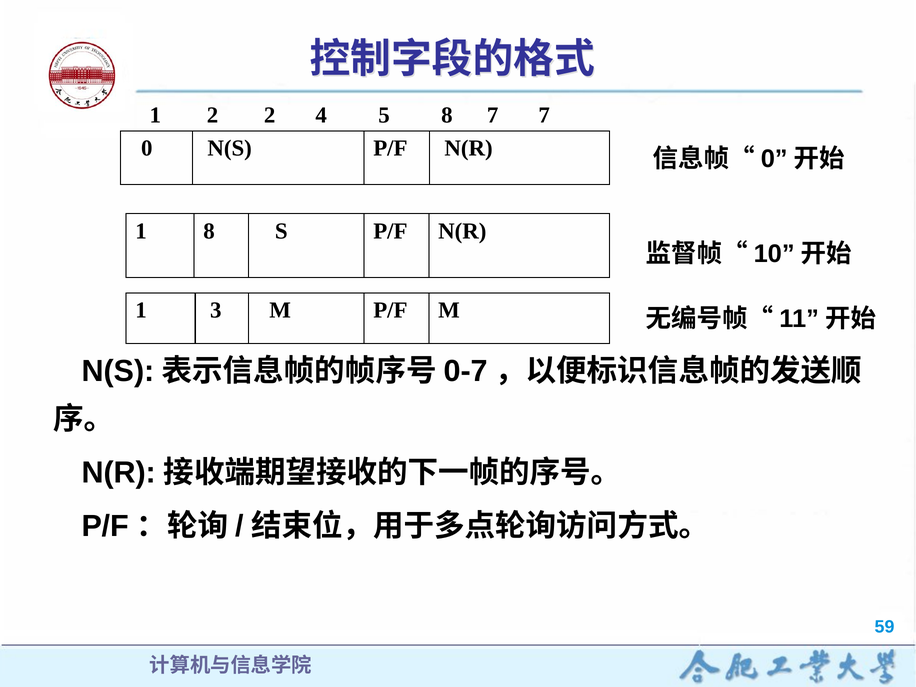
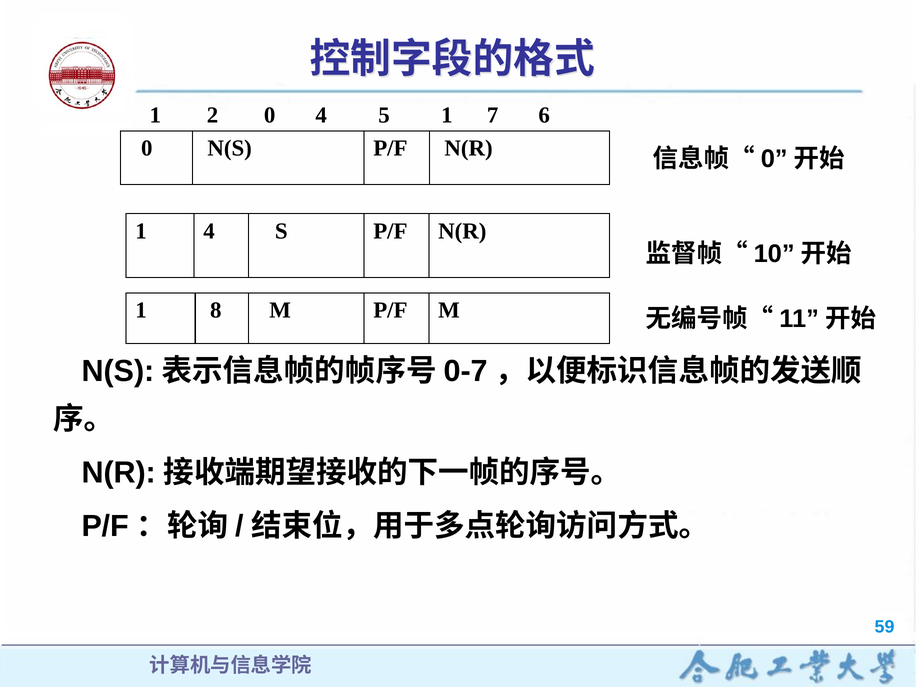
2 2: 2 -> 0 (270, 115)
5 8: 8 -> 1 (447, 115)
7 7: 7 -> 6 (544, 115)
1 8: 8 -> 4 (209, 231)
3: 3 -> 8 (216, 310)
